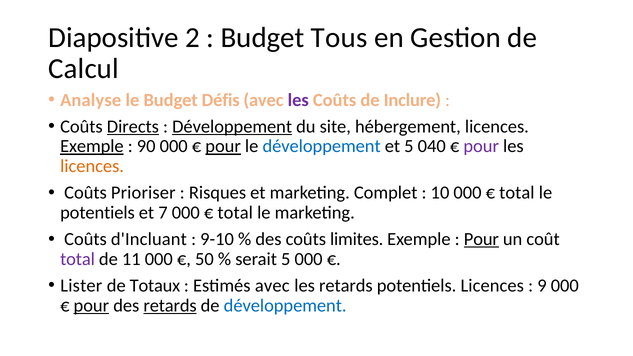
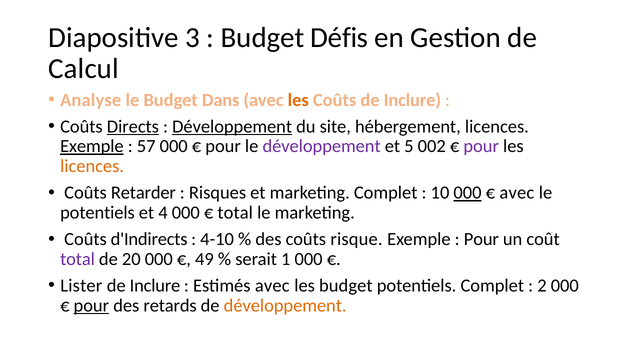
2: 2 -> 3 (192, 38)
Tous: Tous -> Défis (339, 38)
Défis: Défis -> Dans (221, 100)
les colour: purple -> orange (298, 100)
90: 90 -> 57 (146, 146)
pour underline: present -> none (223, 146)
développement colour: blue -> purple (322, 146)
040: 040 -> 002 (432, 146)
Prioriser: Prioriser -> Retarder (143, 193)
000 underline: none -> present (467, 193)
total: total -> avec (517, 193)
7: 7 -> 4 (163, 213)
d'Incluant: d'Incluant -> d'Indirects (149, 239)
9-10: 9-10 -> 4-10 (217, 239)
limites: limites -> risque (357, 239)
Pour underline: present -> none (481, 239)
11: 11 -> 20 (131, 259)
50: 50 -> 49 (204, 259)
serait 5: 5 -> 1 (286, 259)
Totaux: Totaux -> Inclure (155, 286)
les retards: retards -> budget (346, 286)
potentiels Licences: Licences -> Complet (492, 286)
9: 9 -> 2 (542, 286)
retards underline: present -> none (170, 306)
développement colour: blue -> orange (285, 306)
